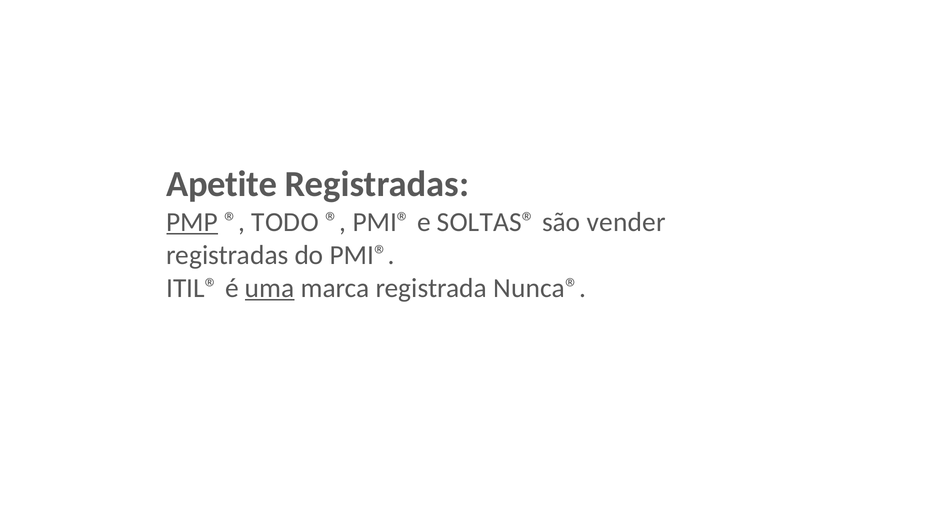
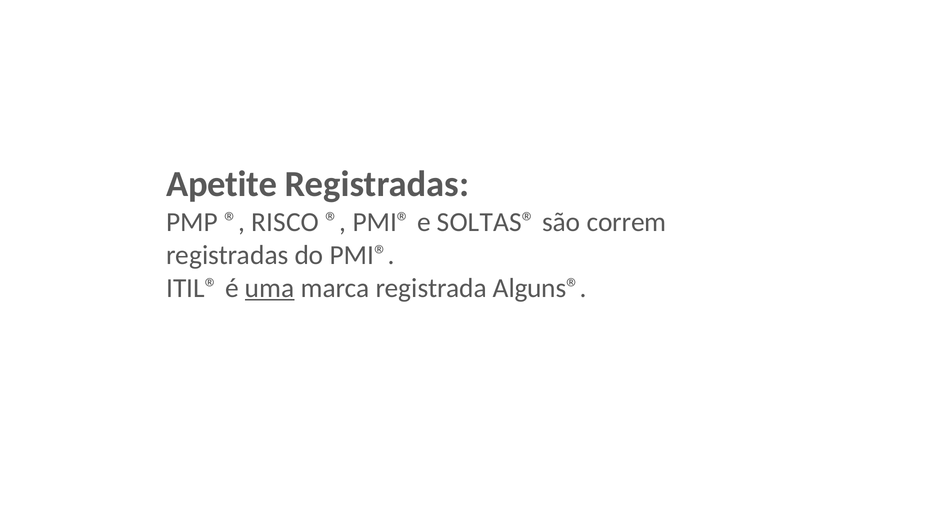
PMP underline: present -> none (192, 222)
TODO: TODO -> RISCO (285, 222)
vender: vender -> correm (627, 222)
Nunca®: Nunca® -> Alguns® (540, 288)
